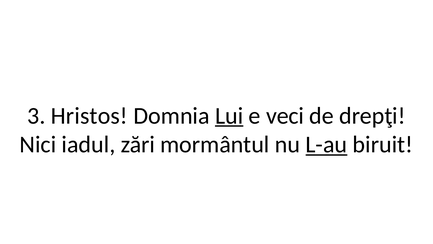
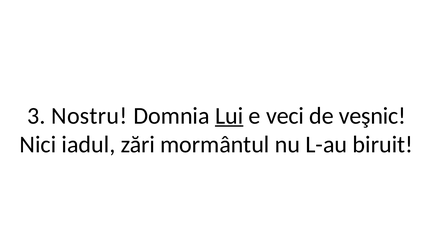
Hristos: Hristos -> Nostru (89, 116)
drepţi: drepţi -> veşnic (372, 116)
L-au underline: present -> none (326, 144)
